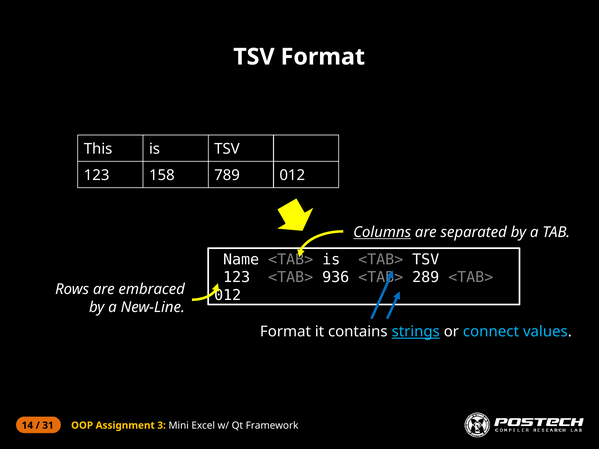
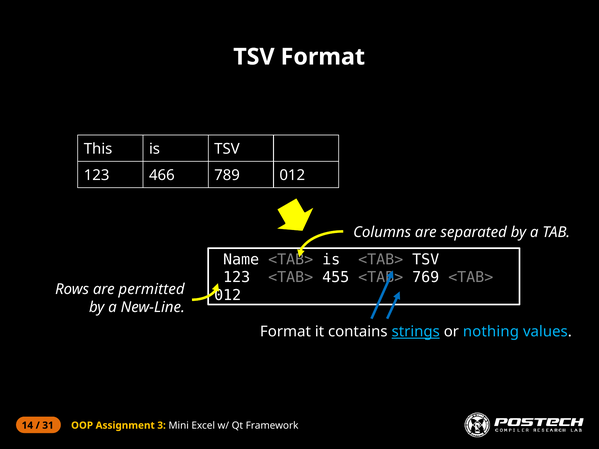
158: 158 -> 466 (162, 175)
Columns underline: present -> none (382, 232)
936: 936 -> 455 (336, 278)
289: 289 -> 769 (426, 278)
embraced: embraced -> permitted (152, 289)
connect: connect -> nothing (491, 332)
